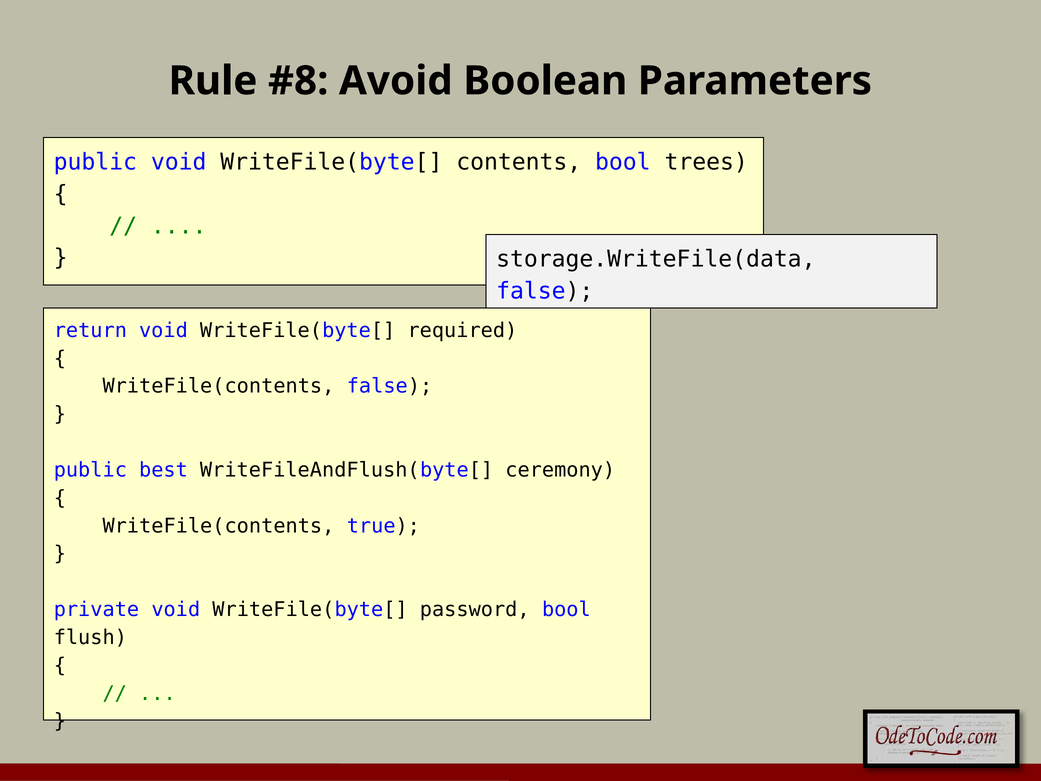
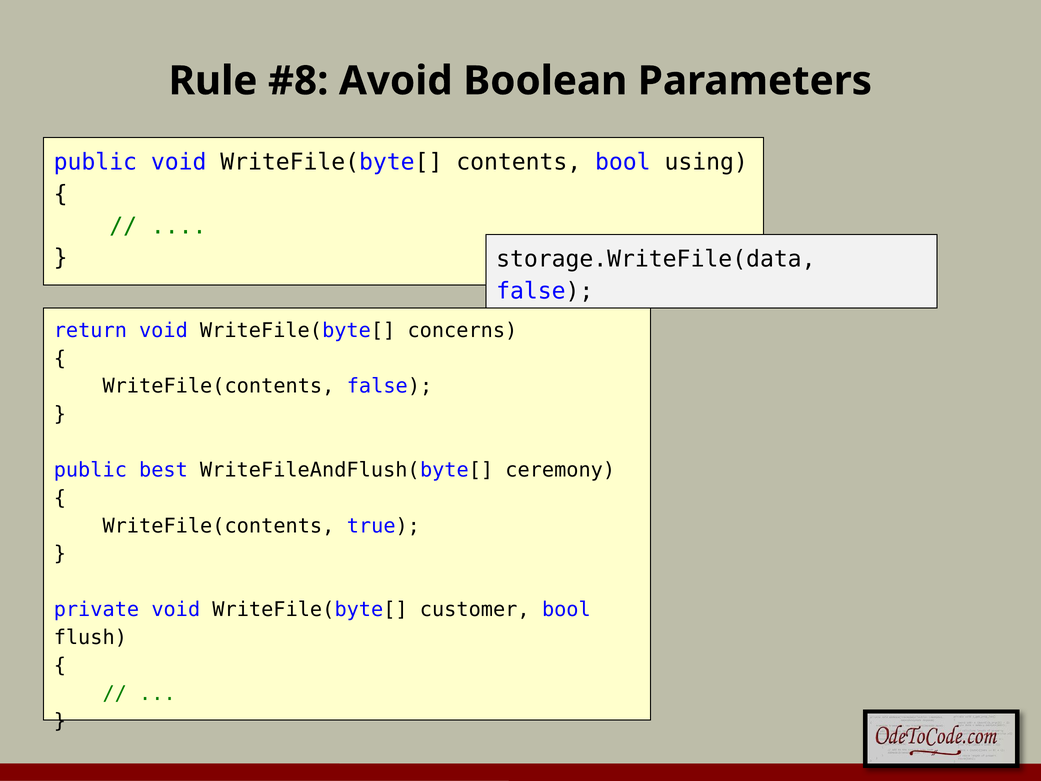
trees: trees -> using (706, 162)
required: required -> concerns (462, 330)
password: password -> customer (475, 609)
